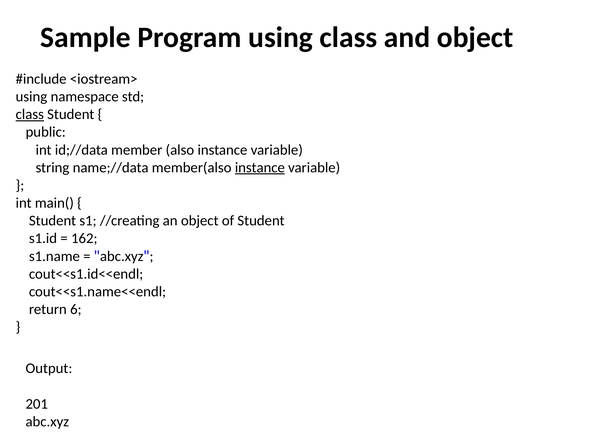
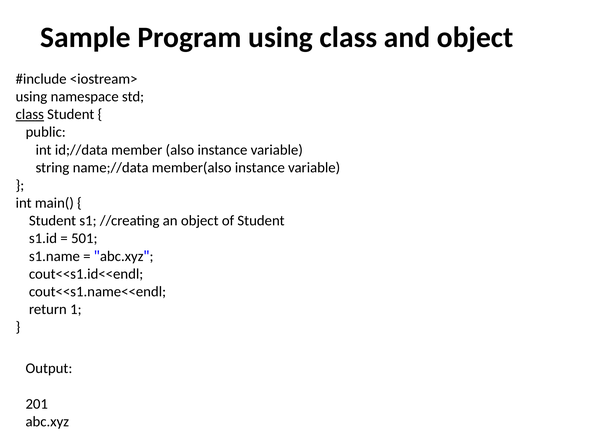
instance underline: present -> none (260, 168)
162: 162 -> 501 (84, 239)
6: 6 -> 1 (76, 309)
